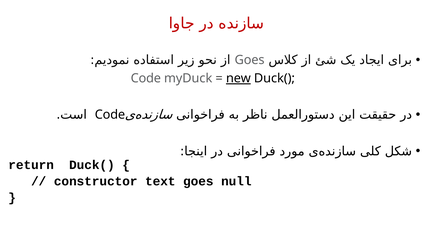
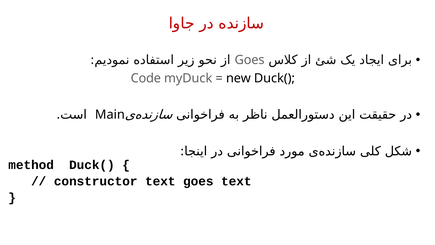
new underline: present -> none (238, 78)
Code: Code -> Main (110, 115)
return: return -> method (31, 165)
goes null: null -> text (236, 181)
